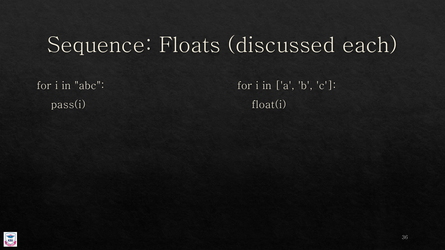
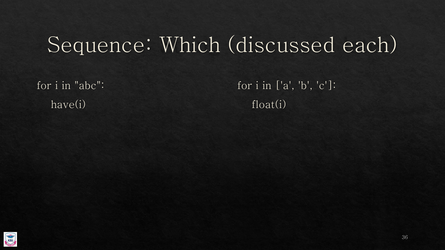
Floats: Floats -> Which (190, 45)
pass(i: pass(i -> have(i (68, 105)
